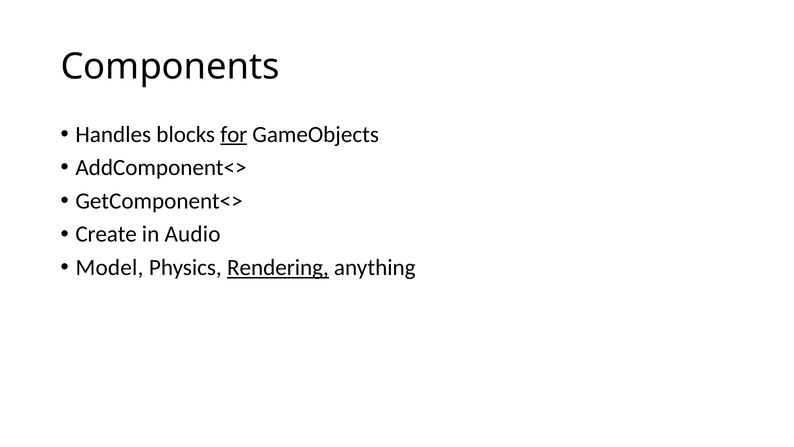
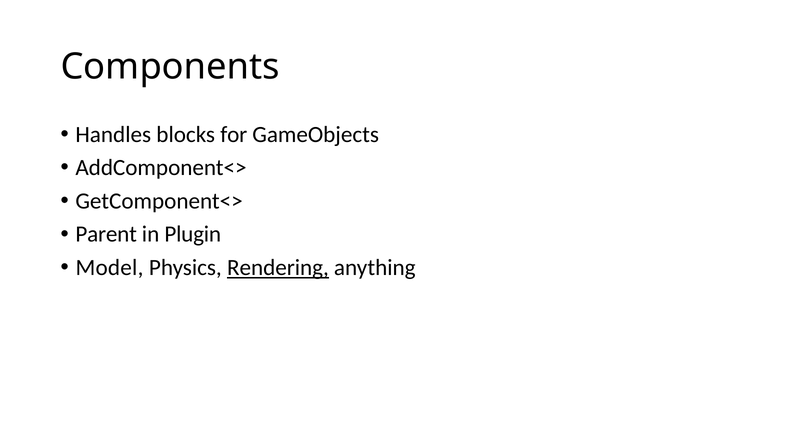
for underline: present -> none (234, 134)
Create: Create -> Parent (106, 234)
Audio: Audio -> Plugin (193, 234)
